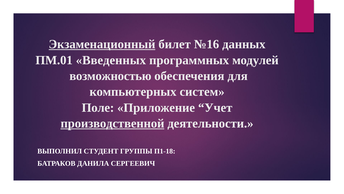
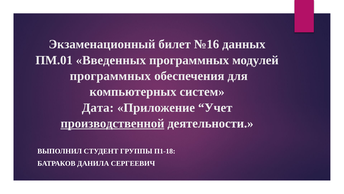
Экзаменационный underline: present -> none (102, 44)
возможностью: возможностью -> программных (110, 76)
Поле: Поле -> Дата (98, 107)
